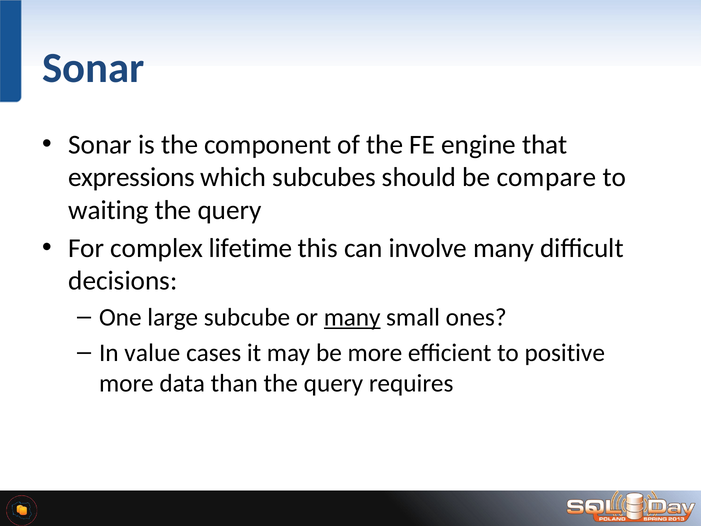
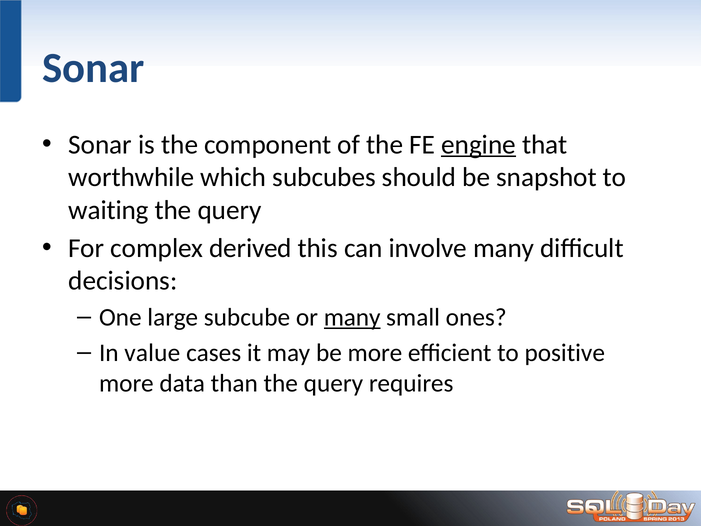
engine underline: none -> present (479, 144)
expressions: expressions -> worthwhile (131, 177)
compare: compare -> snapshot (547, 177)
lifetime: lifetime -> derived (251, 248)
